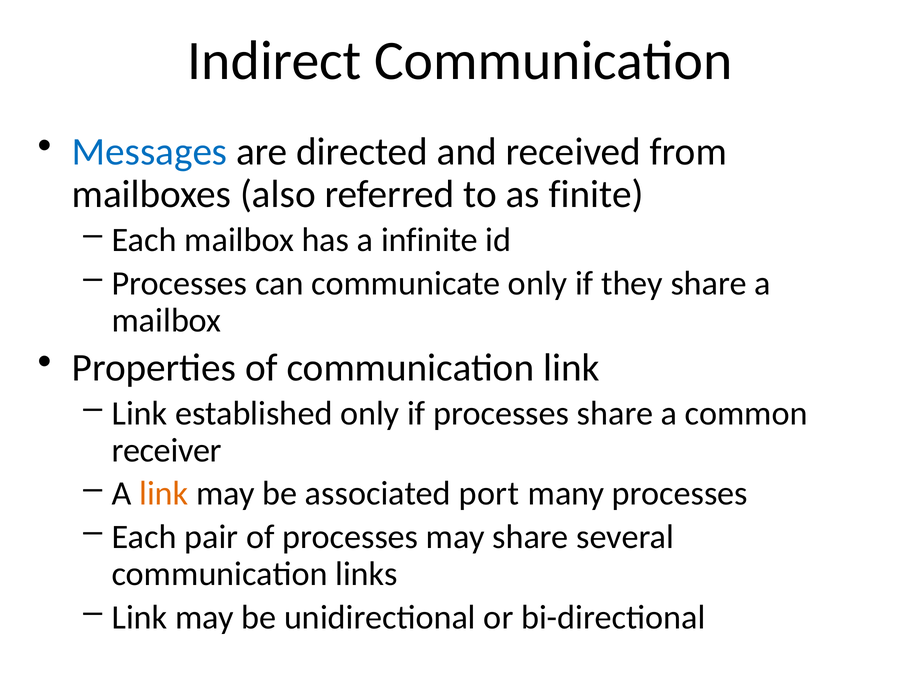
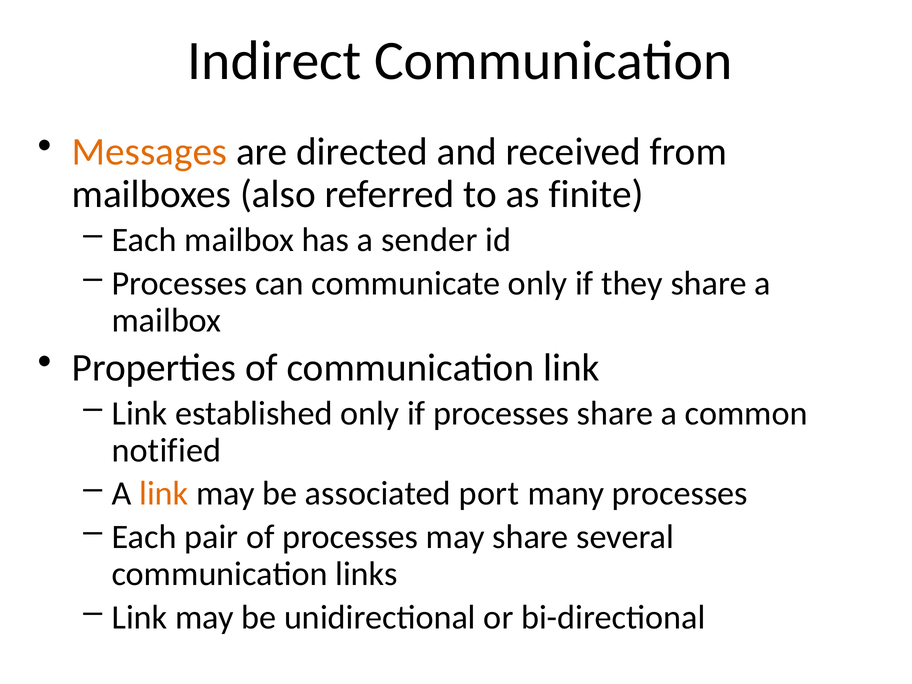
Messages colour: blue -> orange (150, 152)
infinite: infinite -> sender (429, 240)
receiver: receiver -> notified (166, 450)
